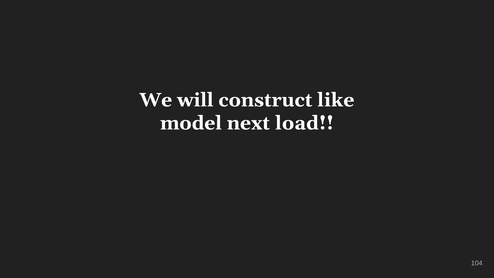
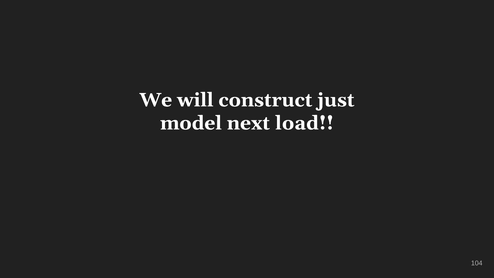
like: like -> just (336, 100)
